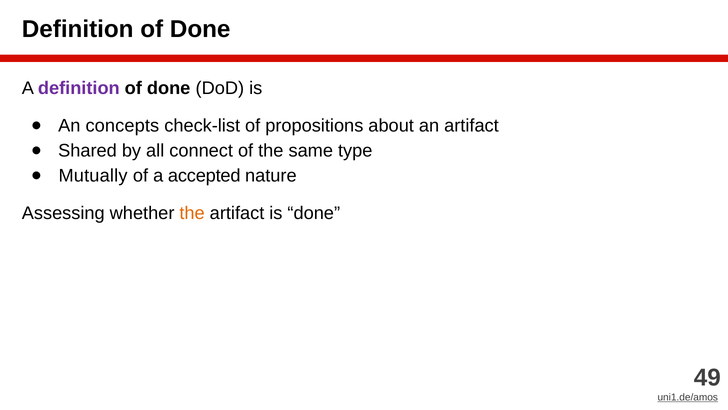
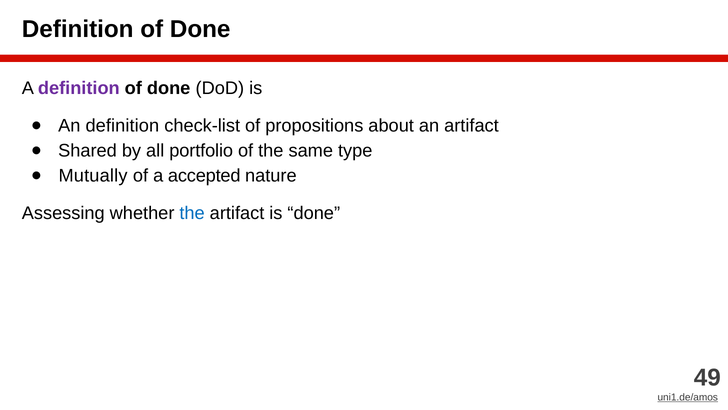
An concepts: concepts -> definition (122, 125)
connect: connect -> portfolio (201, 151)
the colour: orange -> blue (192, 213)
